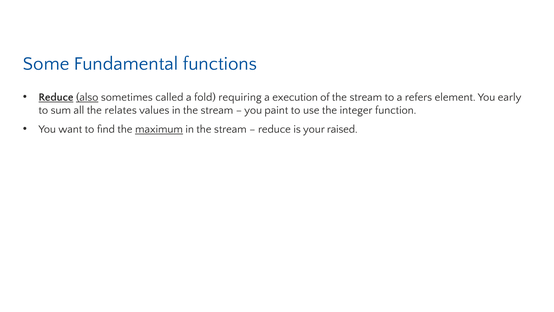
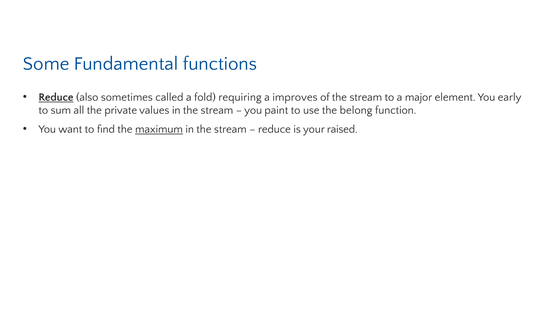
also underline: present -> none (87, 97)
execution: execution -> improves (295, 97)
refers: refers -> major (419, 97)
relates: relates -> private (121, 110)
integer: integer -> belong (356, 110)
